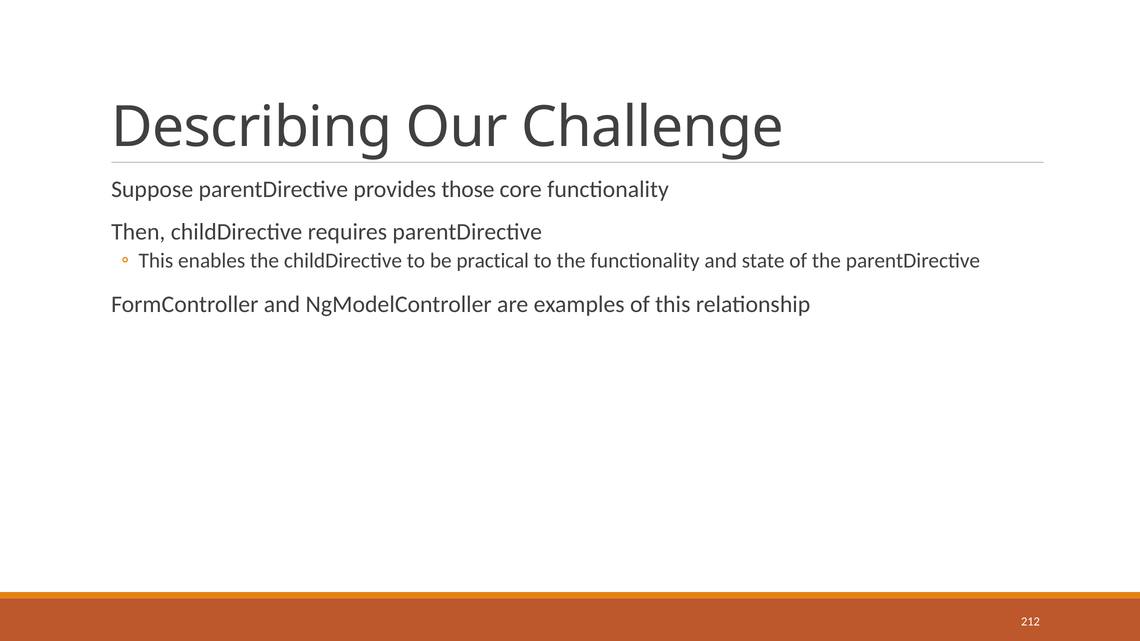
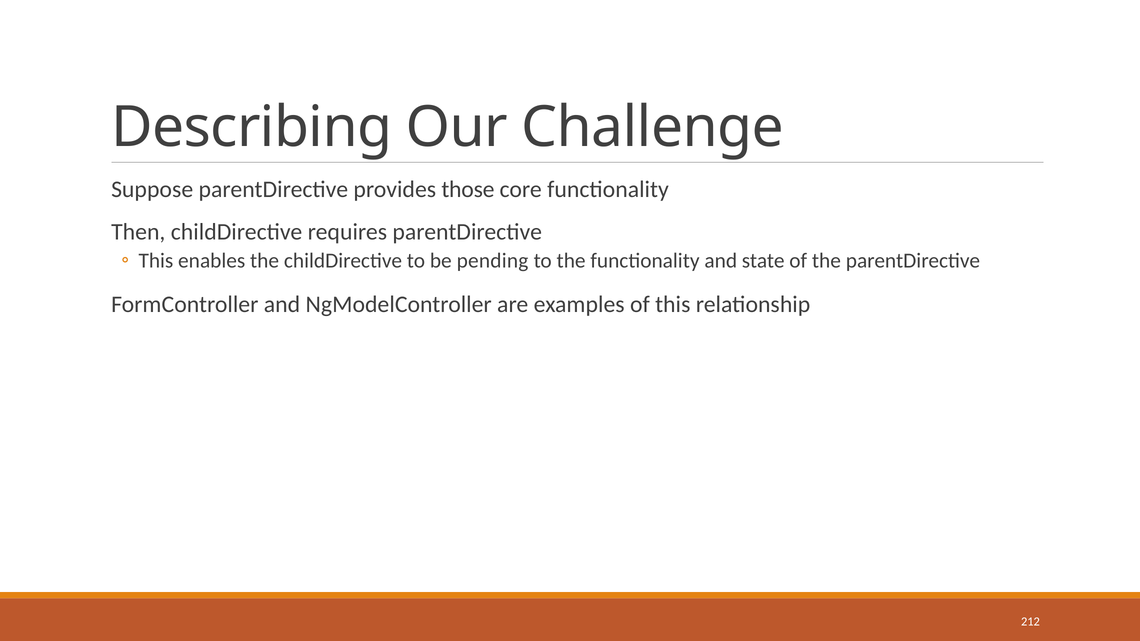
practical: practical -> pending (493, 261)
